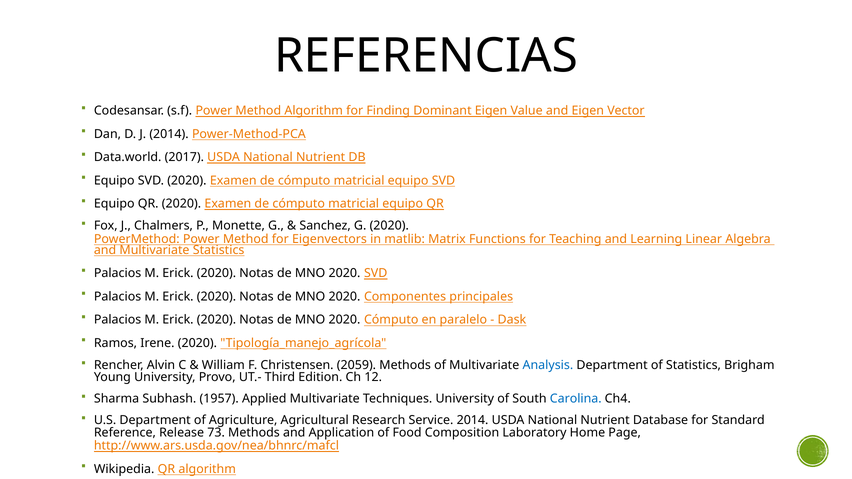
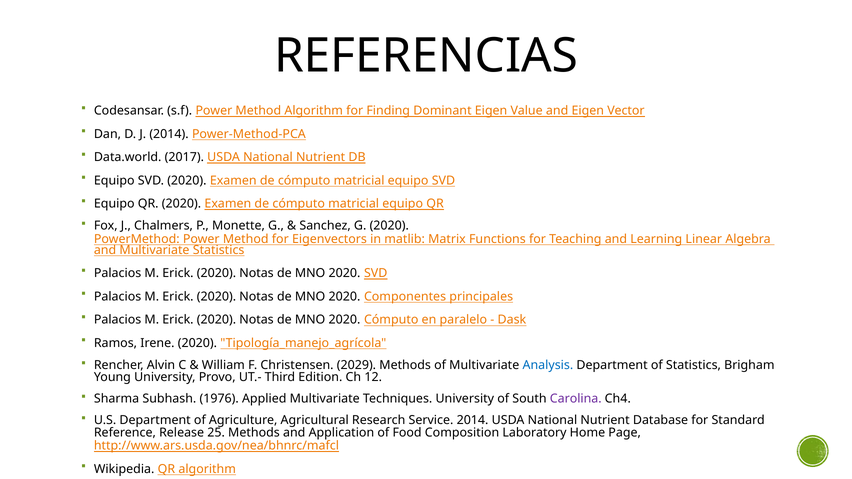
2059: 2059 -> 2029 (356, 365)
1957: 1957 -> 1976 (219, 399)
Carolina colour: blue -> purple (576, 399)
73: 73 -> 25 (216, 433)
